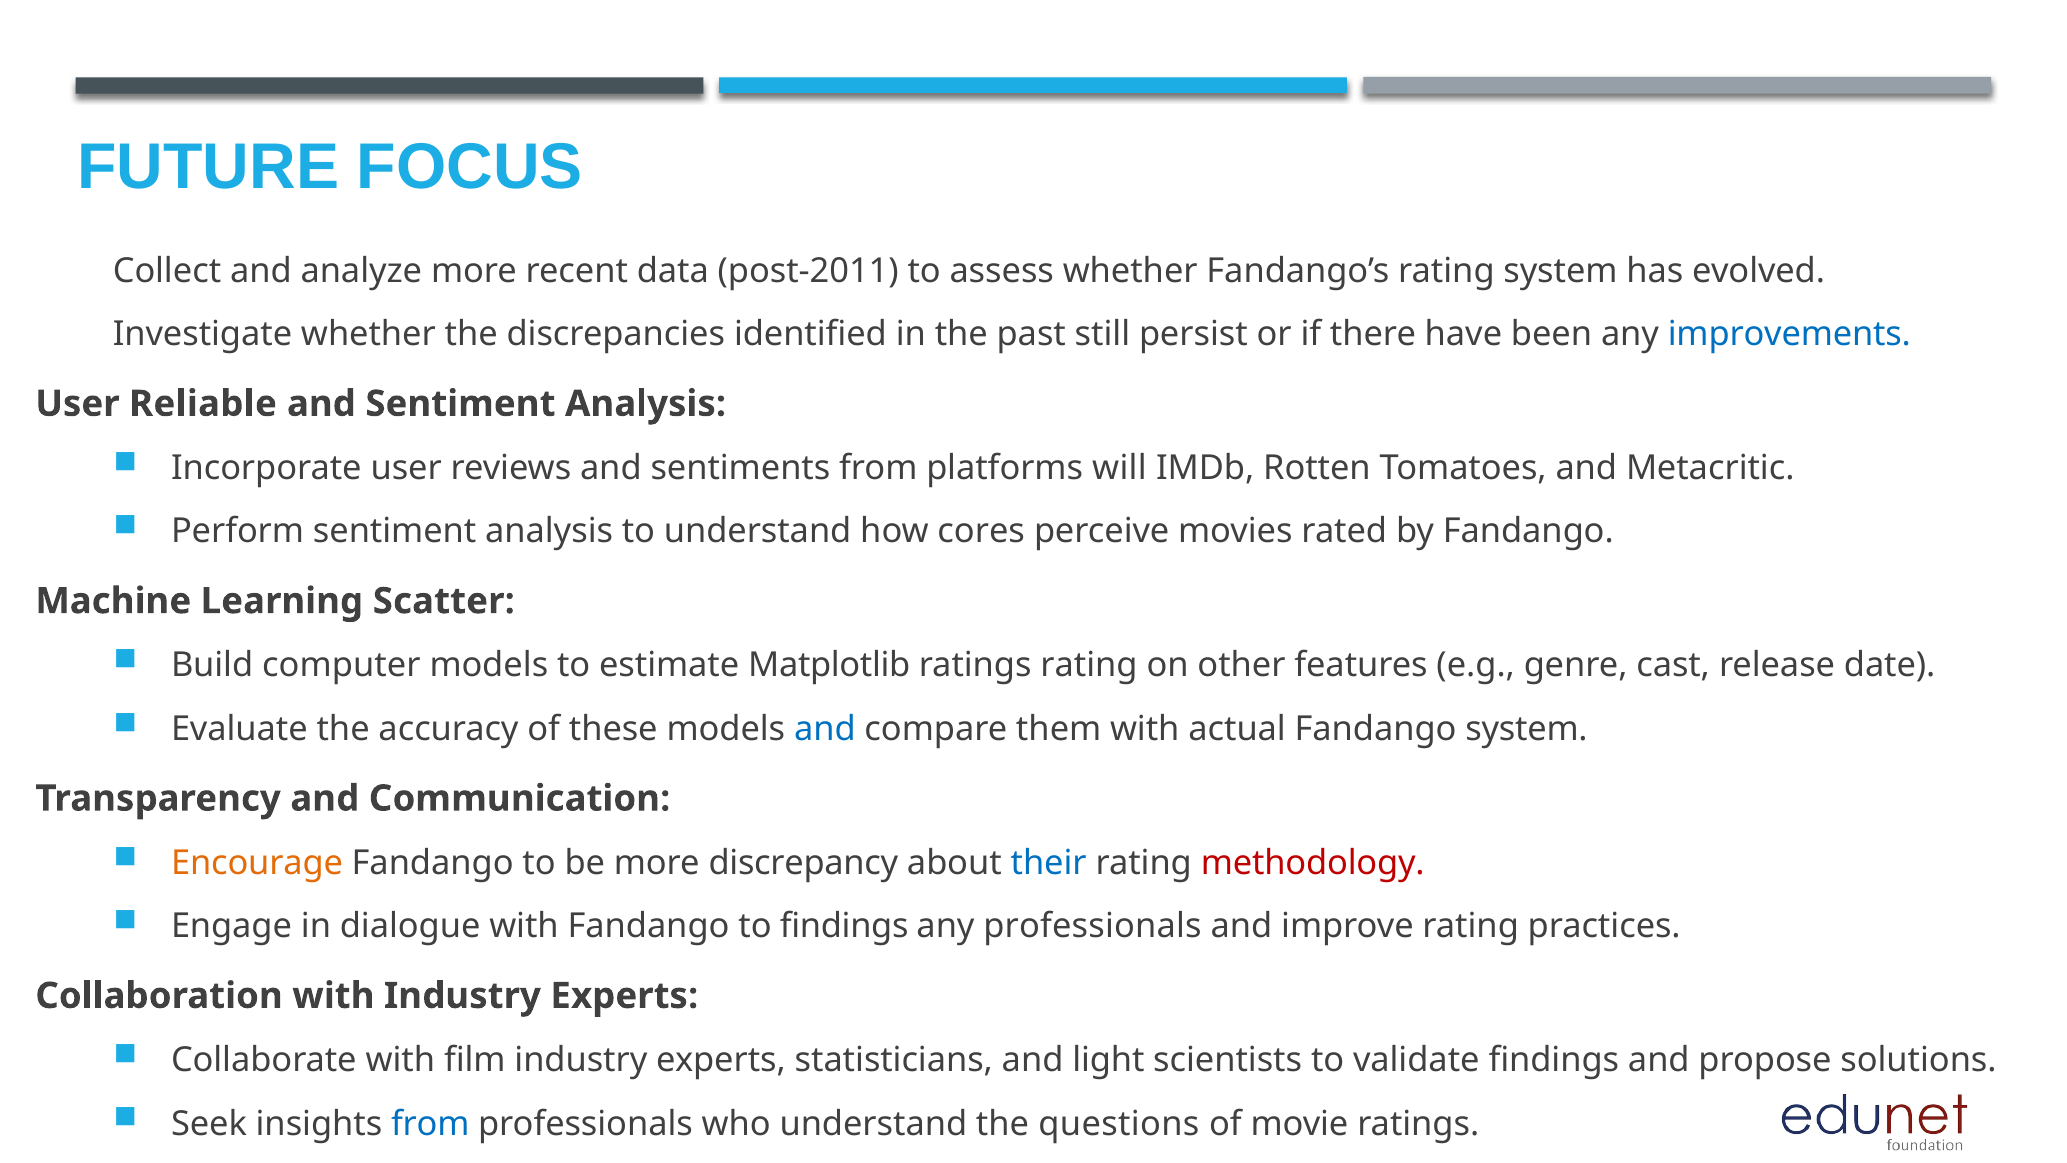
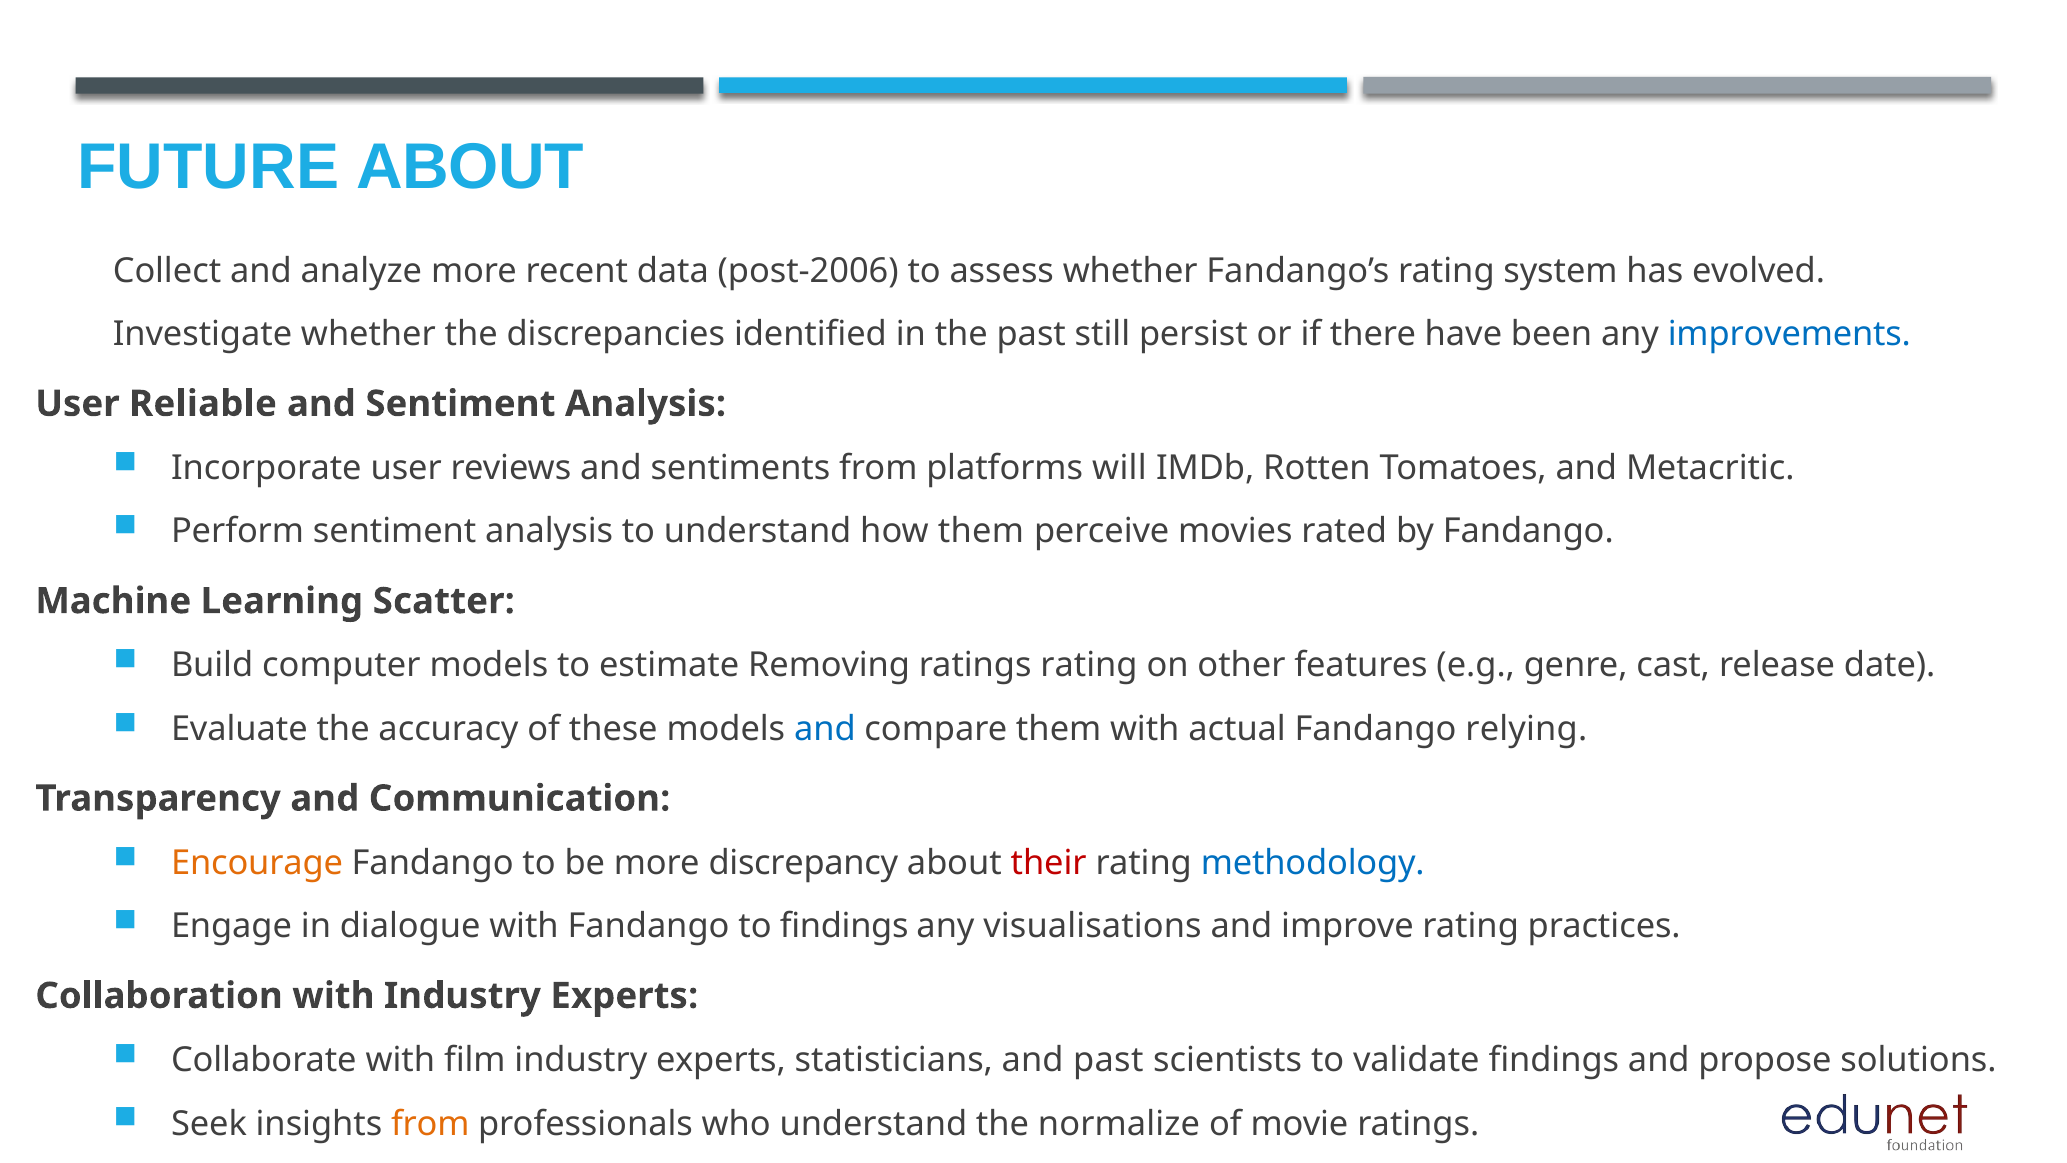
FUTURE FOCUS: FOCUS -> ABOUT (470, 167)
post-2011: post-2011 -> post-2006 (808, 271)
how cores: cores -> them (981, 531)
Matplotlib: Matplotlib -> Removing (829, 665)
Fandango system: system -> relying (1526, 729)
their colour: blue -> red (1049, 863)
methodology colour: red -> blue (1313, 863)
any professionals: professionals -> visualisations (1093, 926)
and light: light -> past (1108, 1060)
from colour: blue -> orange (430, 1123)
questions: questions -> normalize (1119, 1123)
